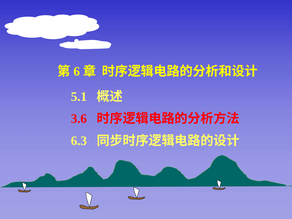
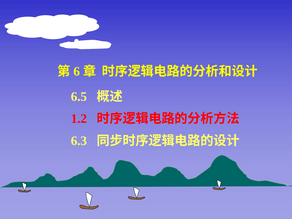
5.1: 5.1 -> 6.5 (79, 97)
3.6: 3.6 -> 1.2 (79, 119)
